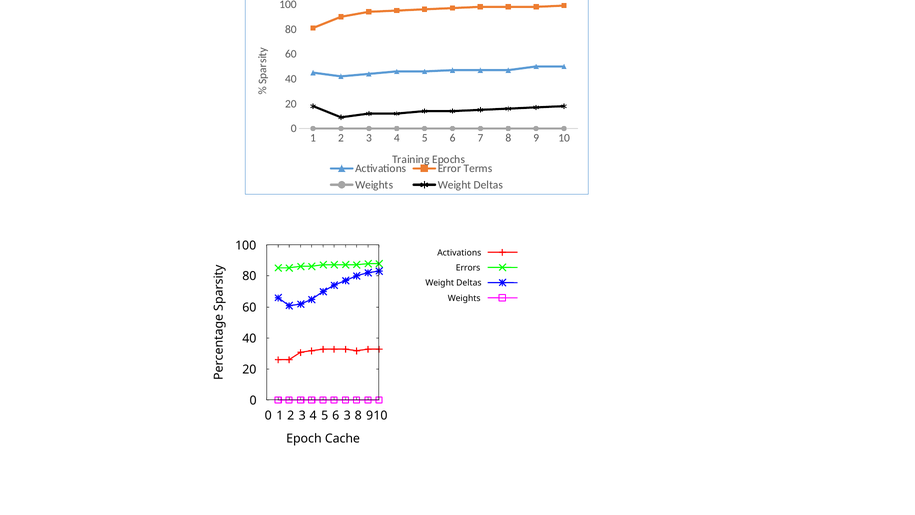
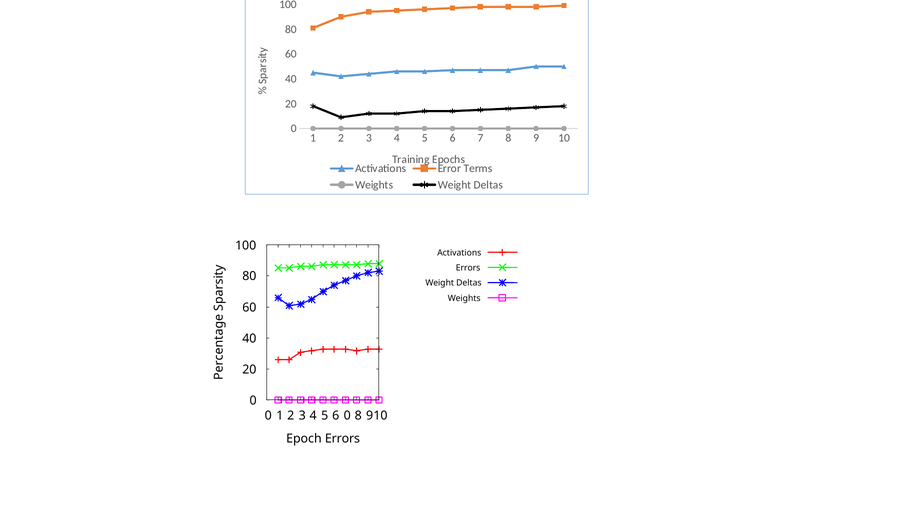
6 3: 3 -> 0 (347, 415)
Epoch Cache: Cache -> Errors (342, 438)
